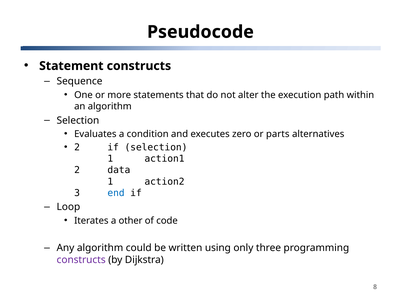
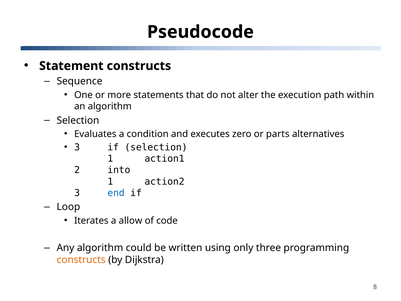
2: 2 -> 3 (77, 147)
data: data -> into (119, 170)
other: other -> allow (131, 220)
constructs colour: purple -> orange (81, 260)
